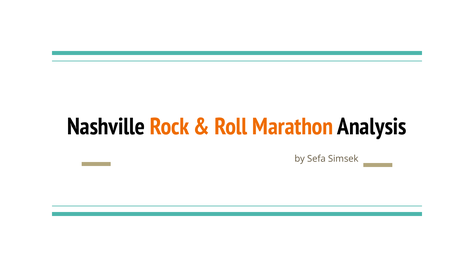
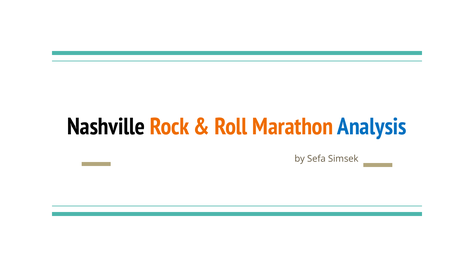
Analysis colour: black -> blue (372, 126)
